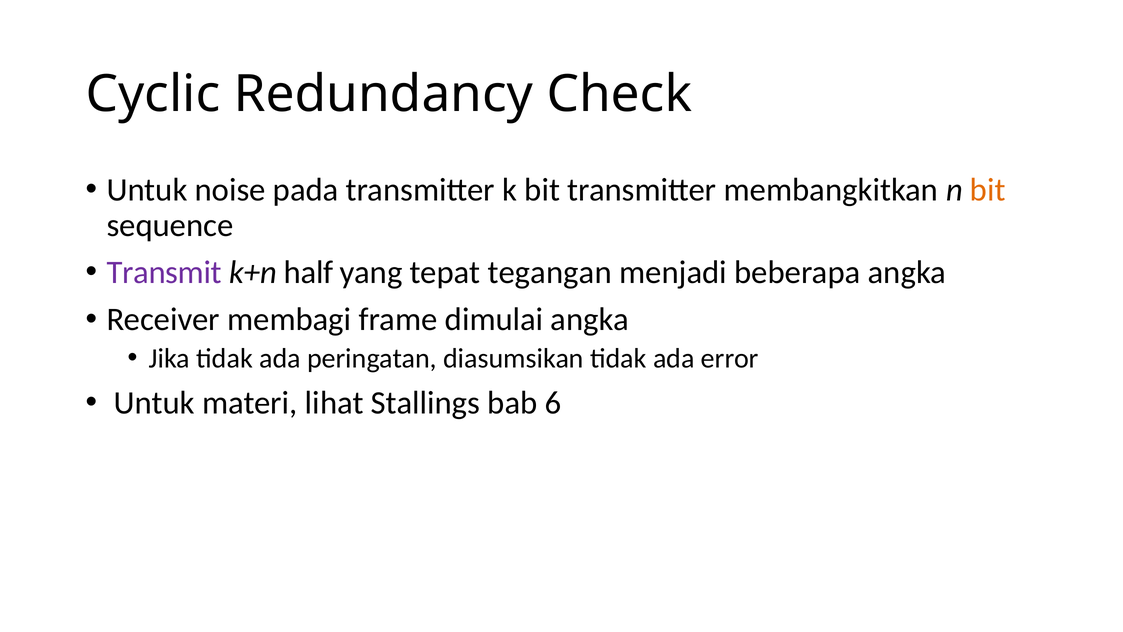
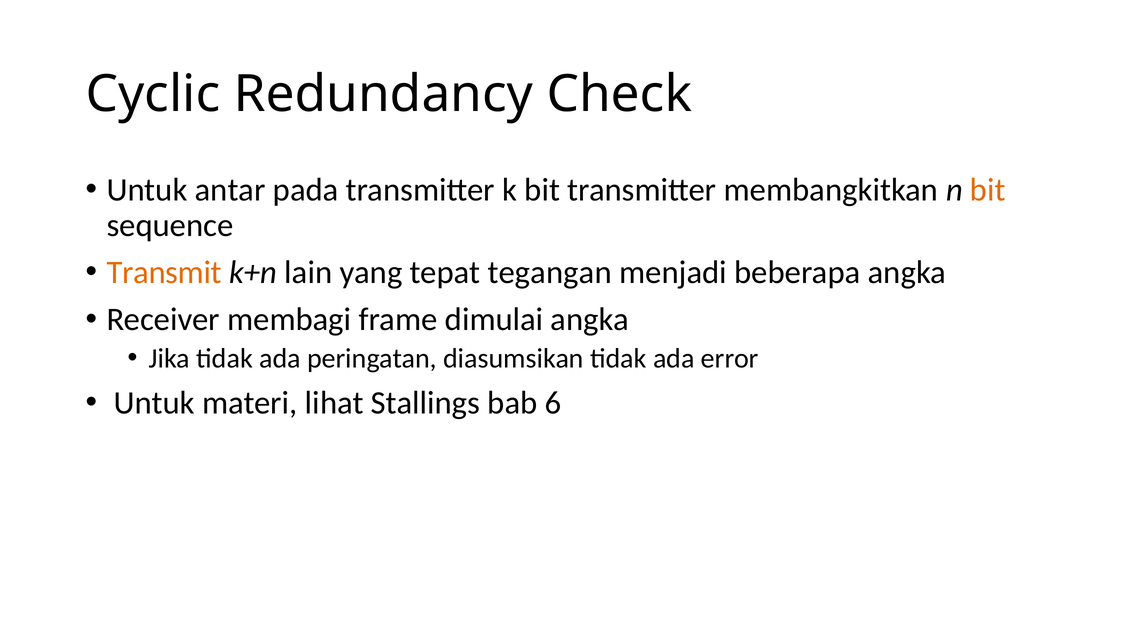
noise: noise -> antar (230, 190)
Transmit colour: purple -> orange (164, 272)
half: half -> lain (308, 272)
